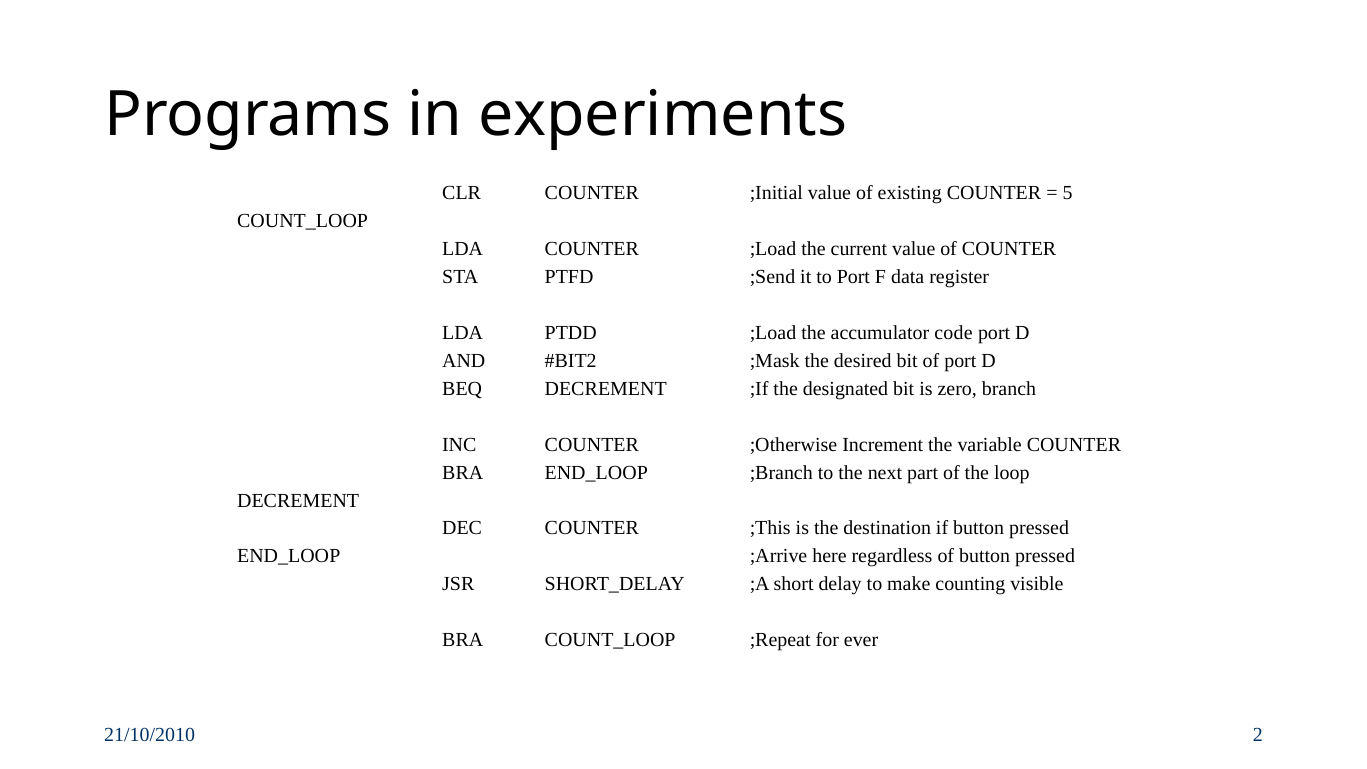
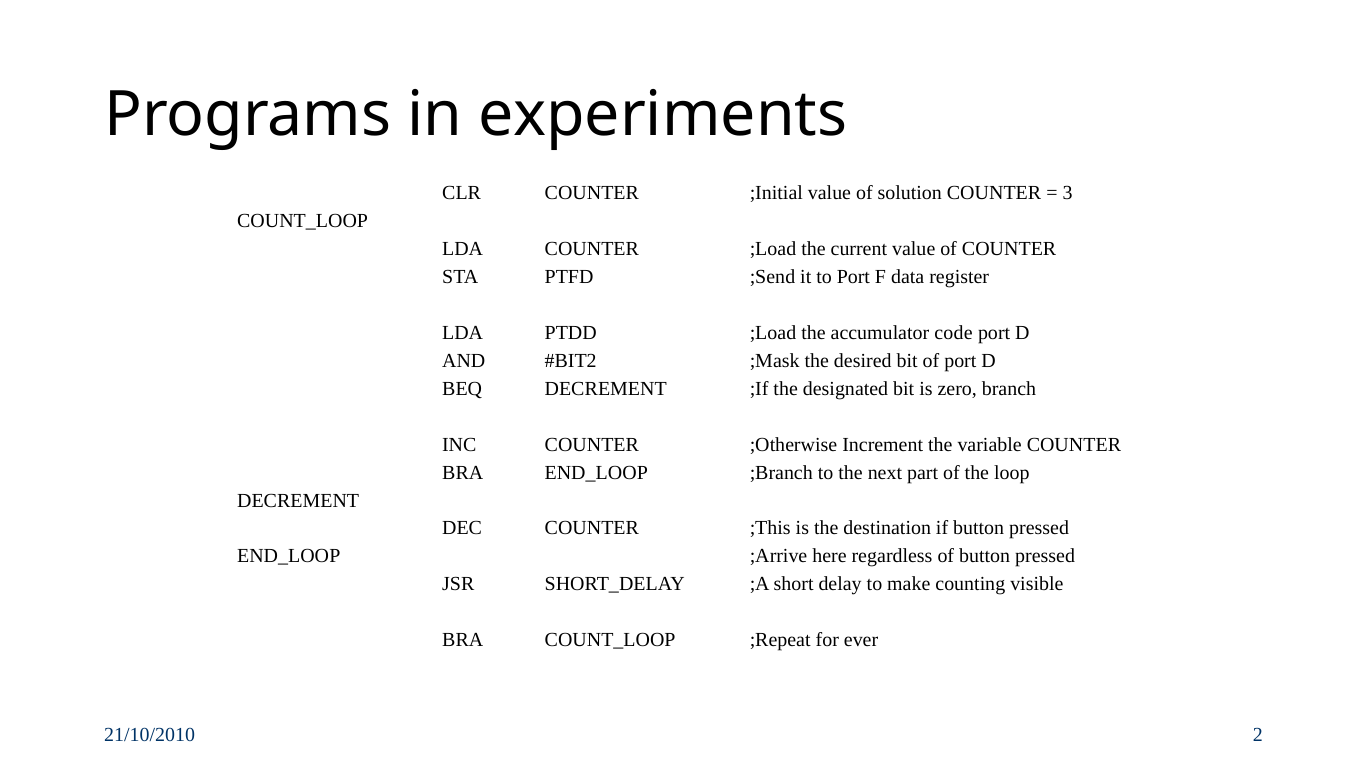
existing: existing -> solution (910, 193)
5: 5 -> 3 (1067, 193)
